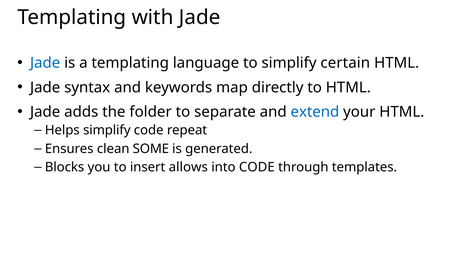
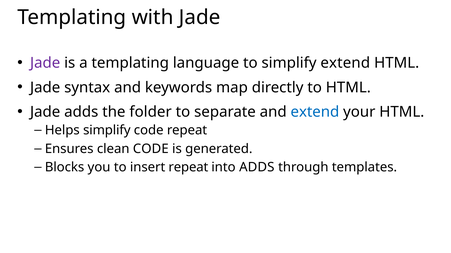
Jade colour: blue -> purple (45, 63)
simplify certain: certain -> extend (345, 63)
clean SOME: SOME -> CODE (151, 149)
insert allows: allows -> repeat (188, 168)
into CODE: CODE -> ADDS (257, 168)
